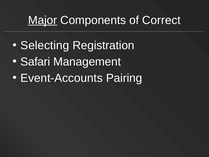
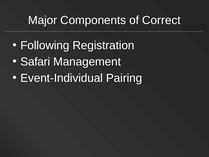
Major underline: present -> none (43, 20)
Selecting: Selecting -> Following (45, 45)
Event-Accounts: Event-Accounts -> Event-Individual (62, 78)
